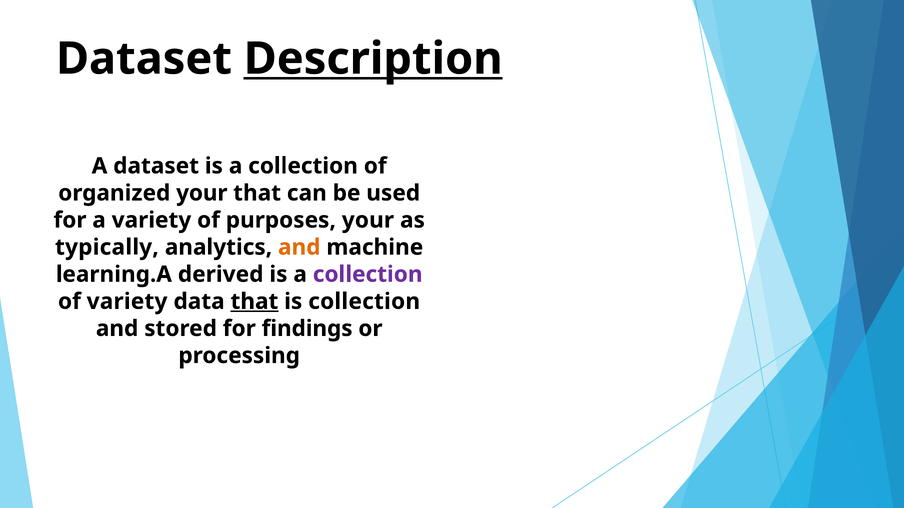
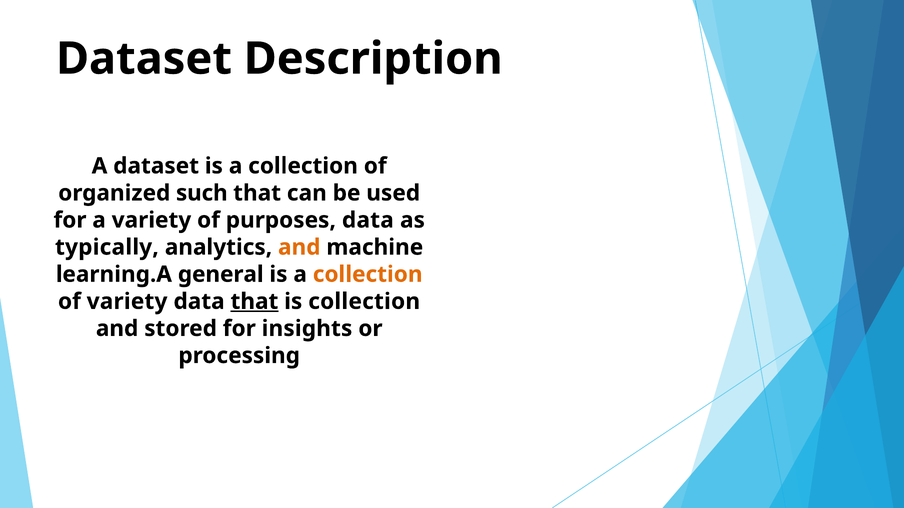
Description underline: present -> none (373, 59)
organized your: your -> such (202, 193)
purposes your: your -> data (368, 220)
derived: derived -> general (221, 275)
collection colour: purple -> orange (368, 275)
findings: findings -> insights (307, 329)
